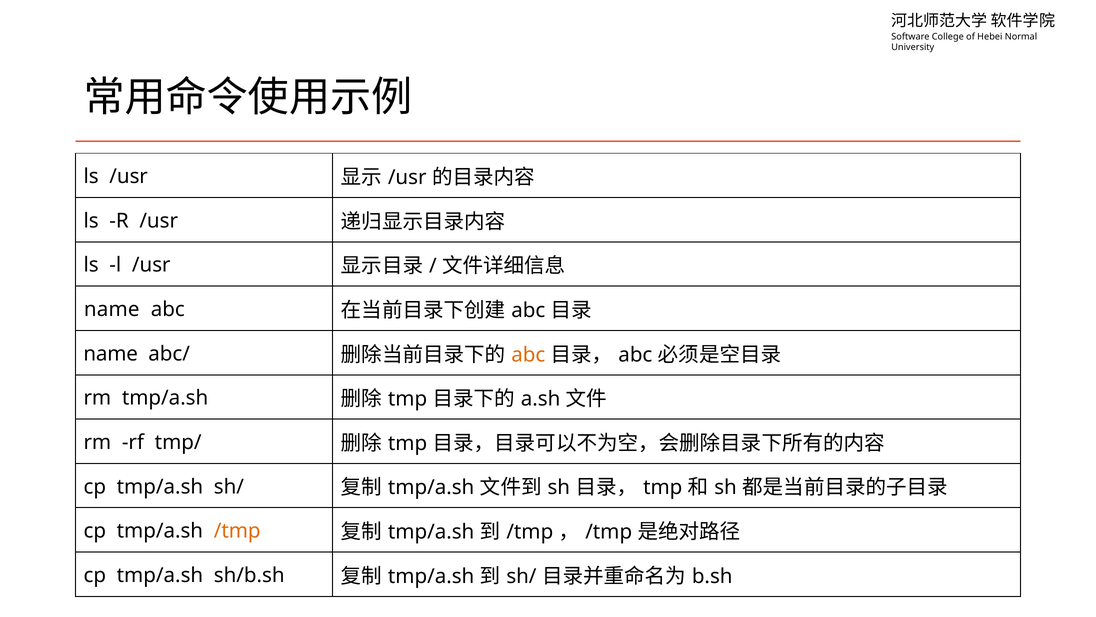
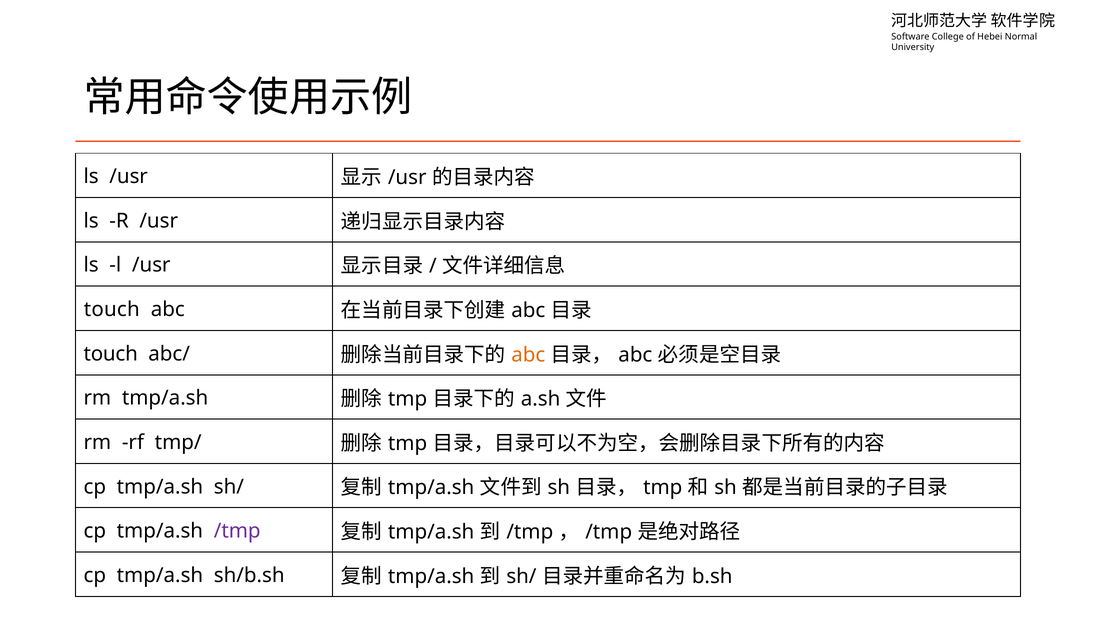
name: name -> touch (112, 309)
name: name -> touch (111, 354)
/tmp colour: orange -> purple (237, 531)
